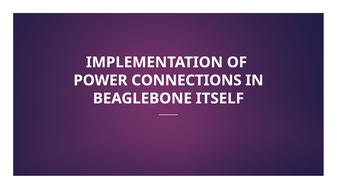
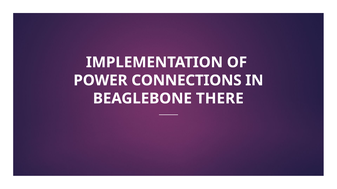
ITSELF: ITSELF -> THERE (220, 99)
